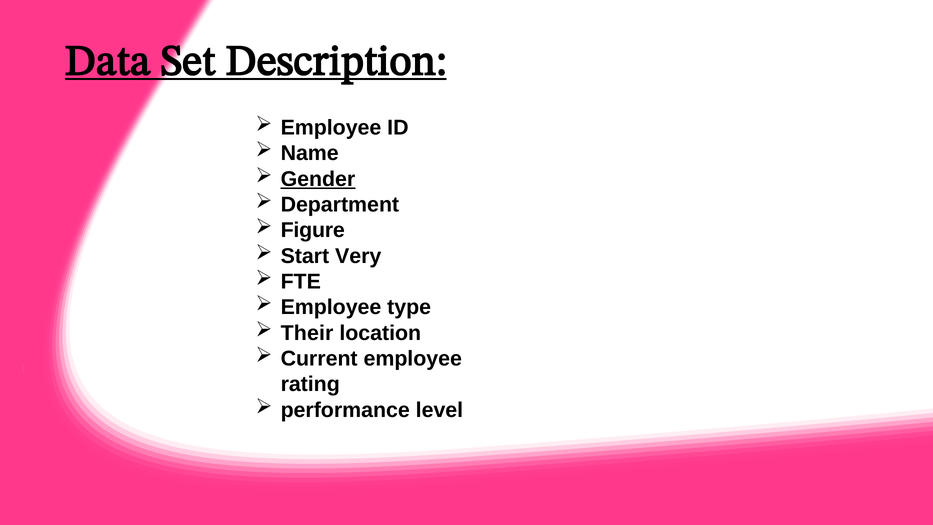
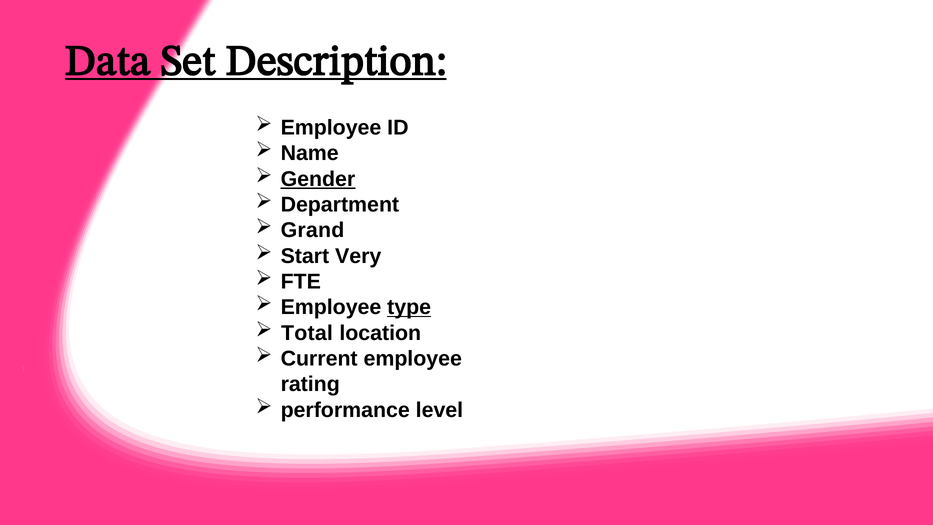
Figure: Figure -> Grand (313, 230)
type underline: none -> present (409, 307)
Their: Their -> Total (307, 333)
